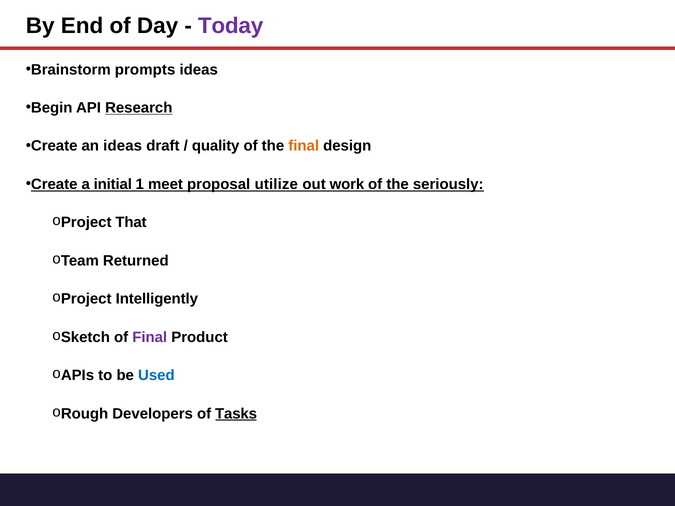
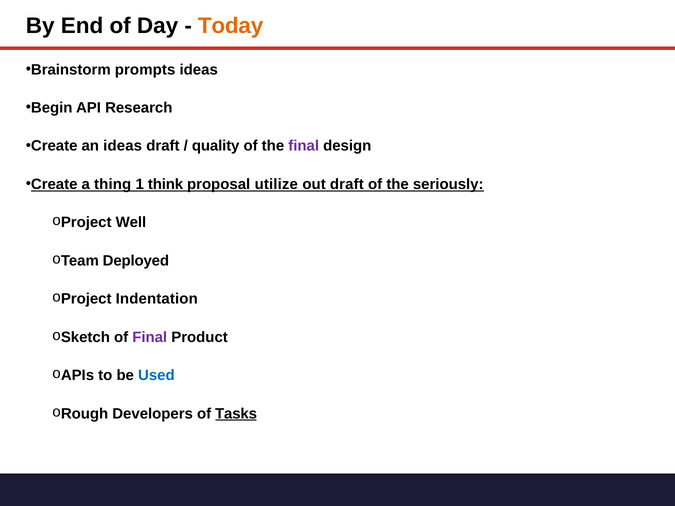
Today colour: purple -> orange (231, 26)
Research underline: present -> none (139, 108)
final colour: orange -> purple (304, 146)
initial: initial -> thing (113, 184)
meet: meet -> think (166, 184)
out work: work -> draft (347, 184)
That: That -> Well (131, 223)
Returned: Returned -> Deployed (136, 261)
Intelligently: Intelligently -> Indentation (157, 299)
